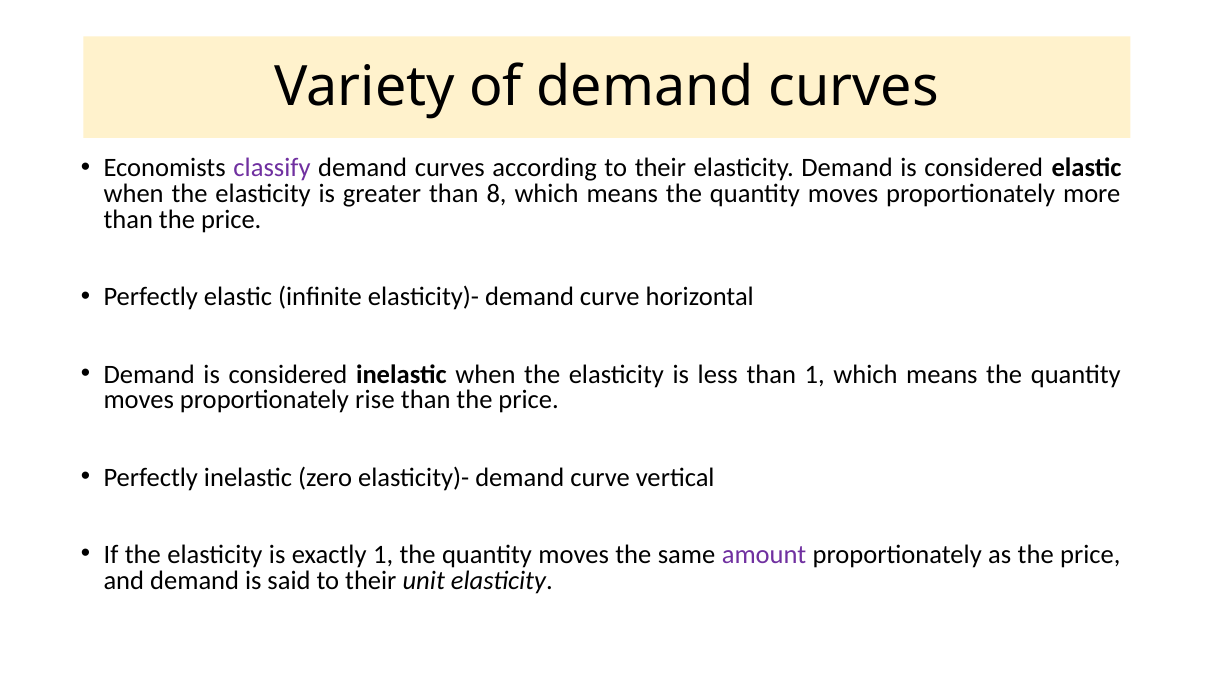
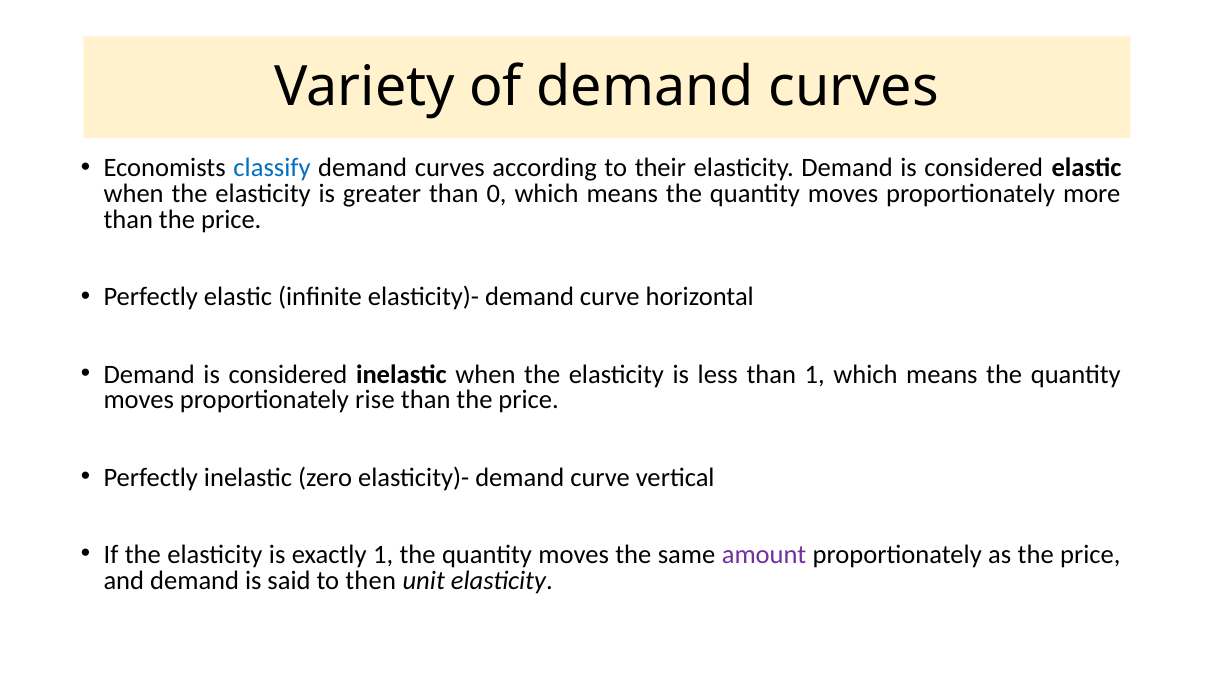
classify colour: purple -> blue (272, 168)
8: 8 -> 0 (497, 194)
said to their: their -> then (371, 580)
